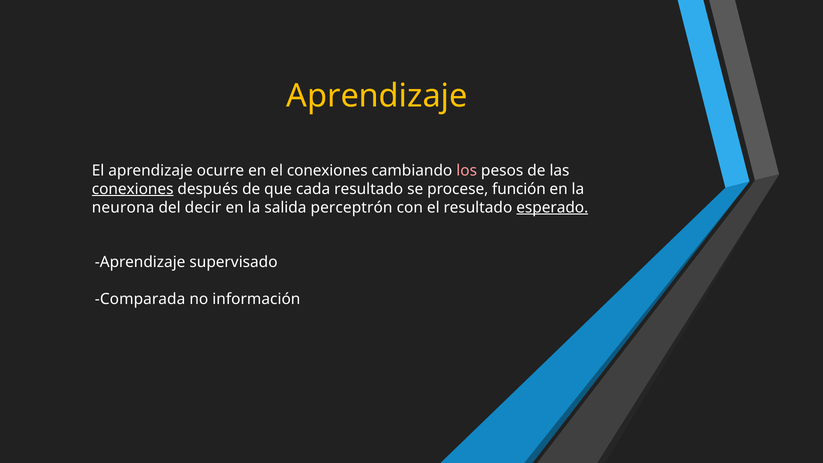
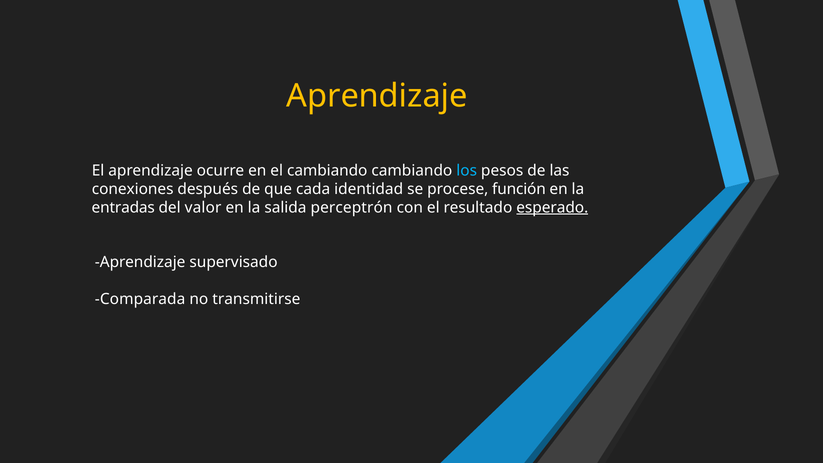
el conexiones: conexiones -> cambiando (327, 170)
los colour: pink -> light blue (467, 170)
conexiones underline: present -> none (133, 189)
cada resultado: resultado -> identidad (369, 189)
neurona: neurona -> entradas (123, 207)
decir: decir -> valor (203, 207)
información: información -> transmitirse (256, 299)
